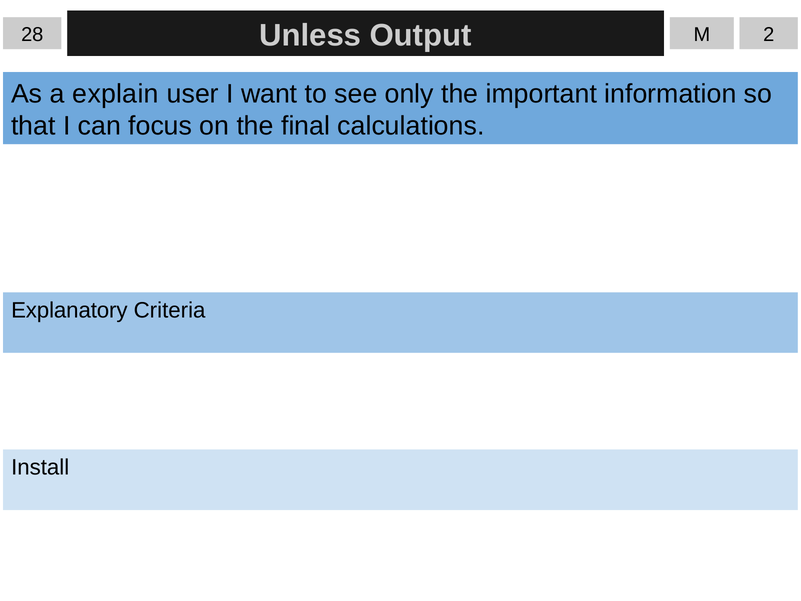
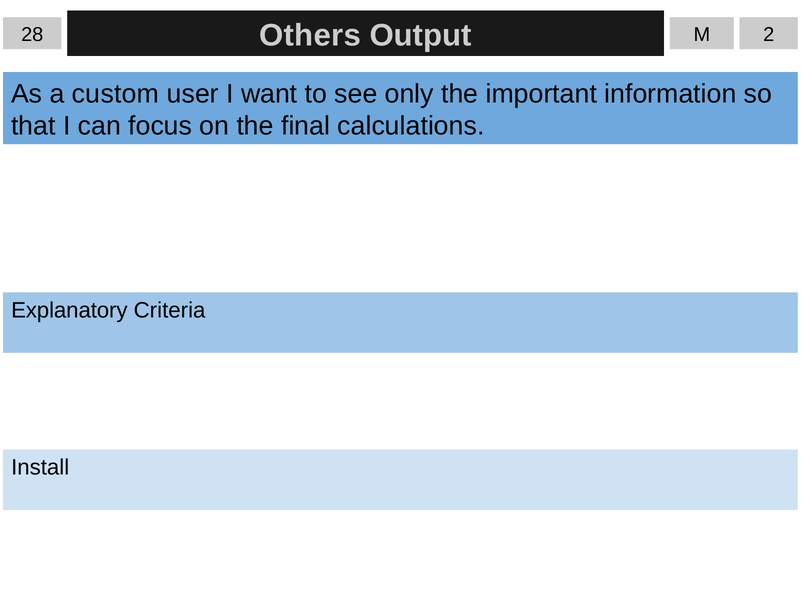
Unless: Unless -> Others (310, 35)
explain: explain -> custom (116, 94)
